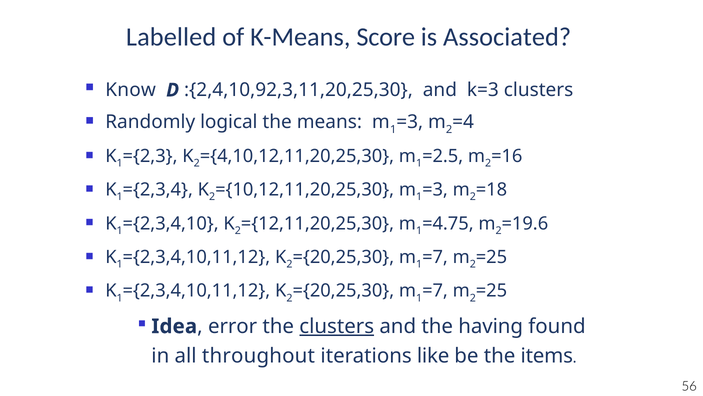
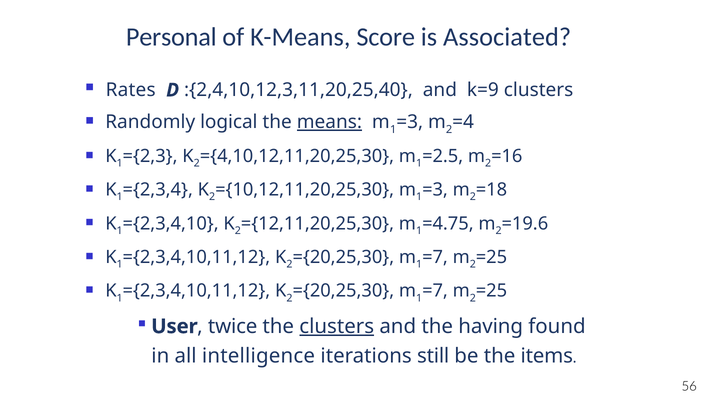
Labelled: Labelled -> Personal (171, 37)
Know: Know -> Rates (131, 90)
:{2,4,10,92,3,11,20,25,30: :{2,4,10,92,3,11,20,25,30 -> :{2,4,10,12,3,11,20,25,40 (298, 90)
k=3: k=3 -> k=9 (483, 90)
means underline: none -> present (329, 122)
Idea: Idea -> User (174, 326)
error: error -> twice (233, 326)
throughout: throughout -> intelligence (258, 355)
like: like -> still (433, 355)
